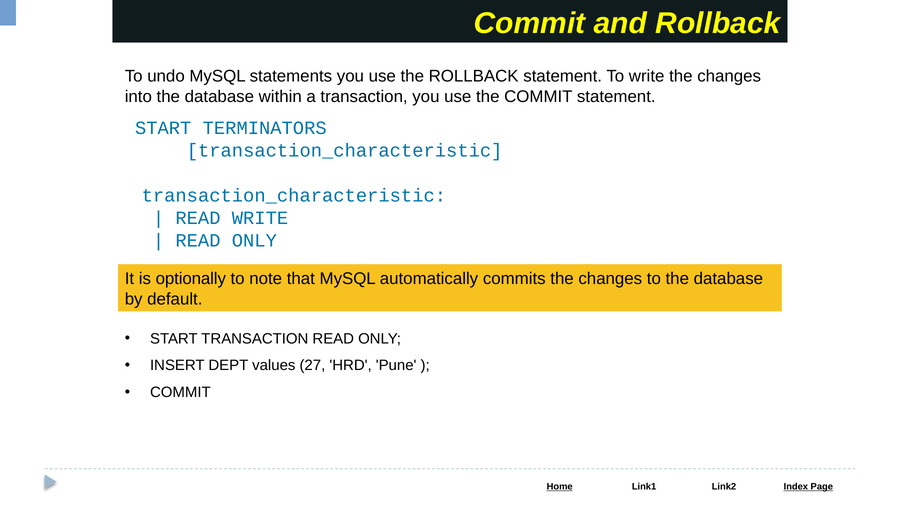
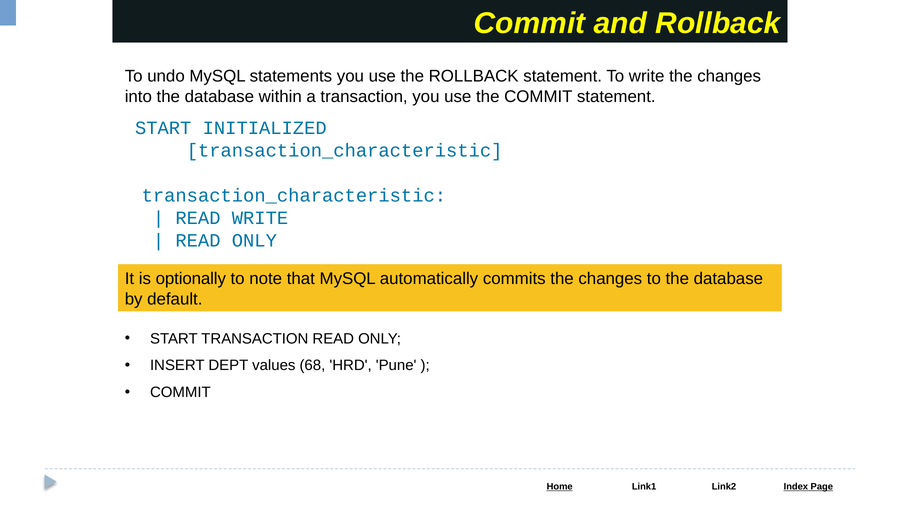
TERMINATORS: TERMINATORS -> INITIALIZED (265, 128)
27: 27 -> 68 (312, 366)
